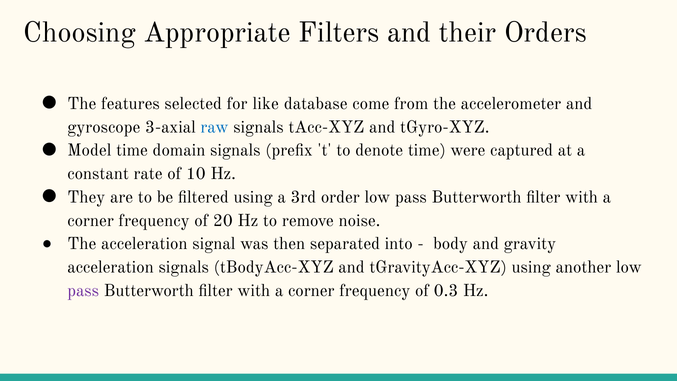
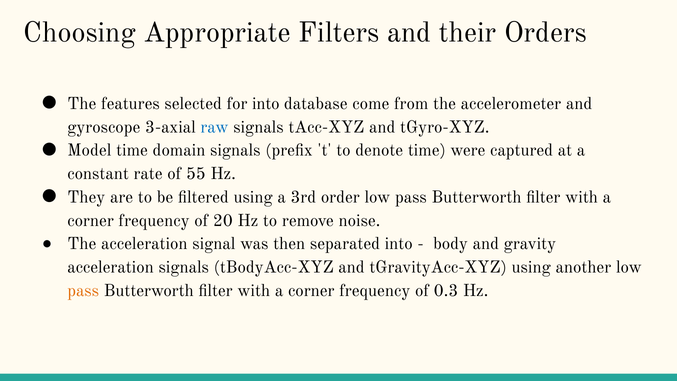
for like: like -> into (266, 104)
10: 10 -> 55 (196, 174)
pass colour: purple -> orange (83, 290)
